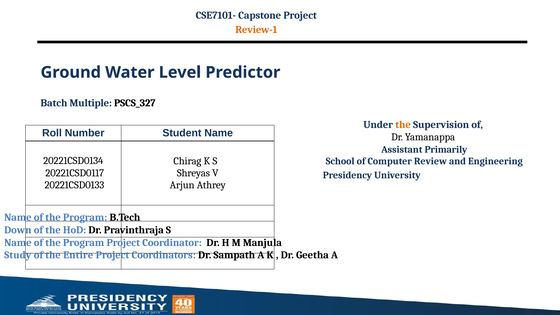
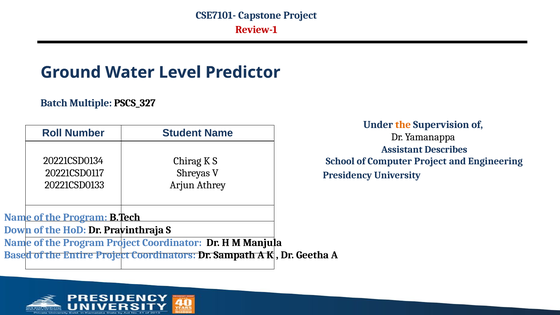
Review-1 colour: orange -> red (256, 30)
Primarily: Primarily -> Describes (446, 149)
Computer Review: Review -> Project (430, 161)
Study: Study -> Based (18, 255)
